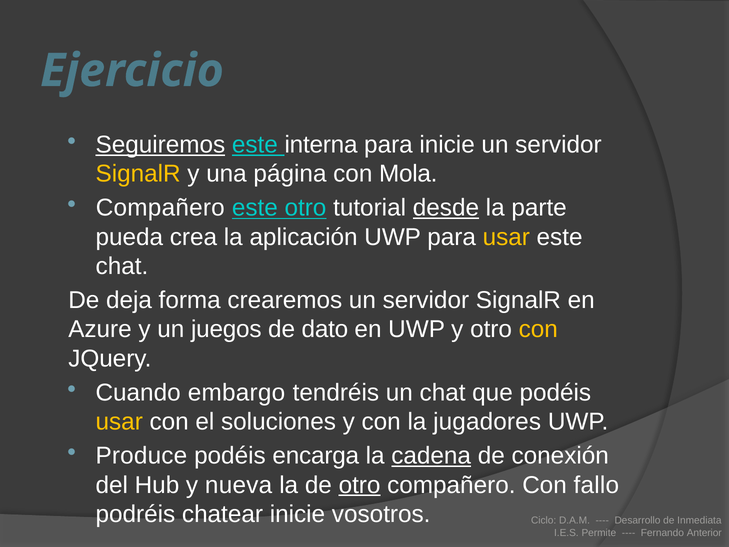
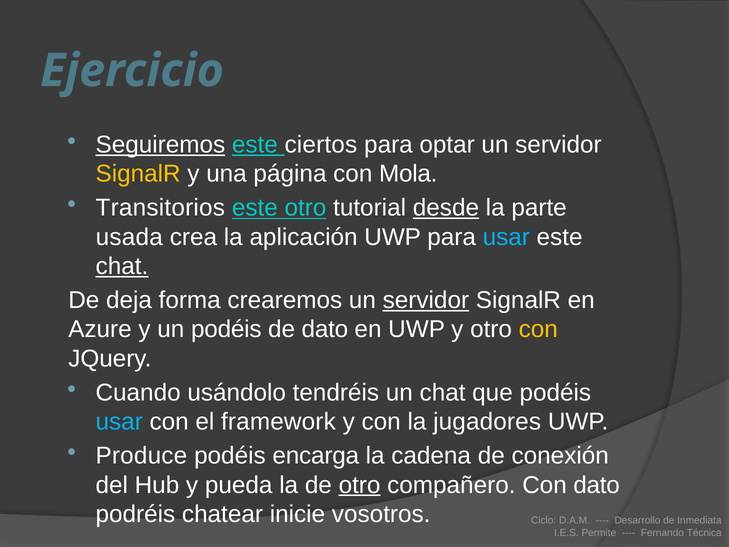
interna: interna -> ciertos (321, 145)
para inicie: inicie -> optar (447, 145)
Compañero: Compañero -> Transitorios (160, 208)
pueda: pueda -> usada (129, 237)
usar colour: yellow -> light blue (506, 237)
chat underline: none -> present (122, 266)
servidor underline: none -> present (426, 300)
un juegos: juegos -> podéis (226, 329)
embargo: embargo -> usándolo (237, 392)
usar colour: yellow -> light blue (119, 422)
soluciones: soluciones -> framework (278, 422)
cadena underline: present -> none (431, 456)
nueva: nueva -> pueda (239, 485)
Con fallo: fallo -> dato (597, 485)
Anterior: Anterior -> Técnica (704, 532)
